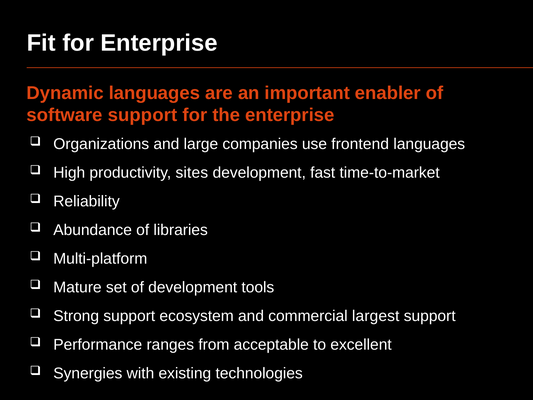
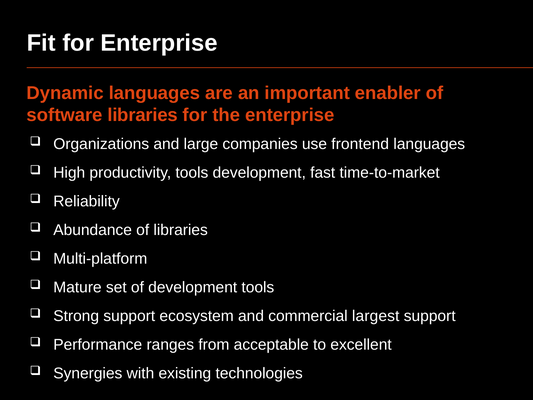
software support: support -> libraries (143, 115)
productivity sites: sites -> tools (192, 173)
